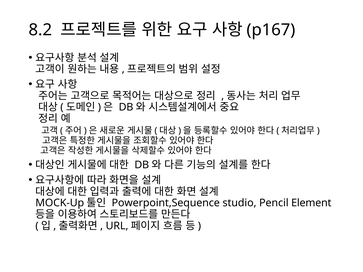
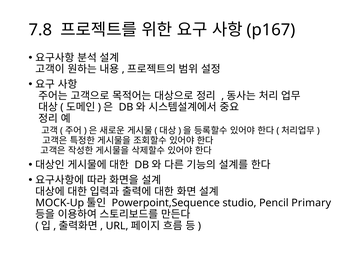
8.2: 8.2 -> 7.8 (40, 30)
Element: Element -> Primary (311, 203)
